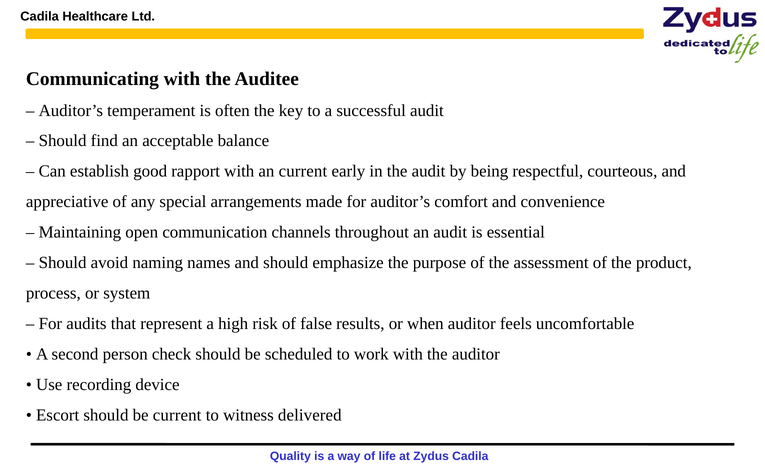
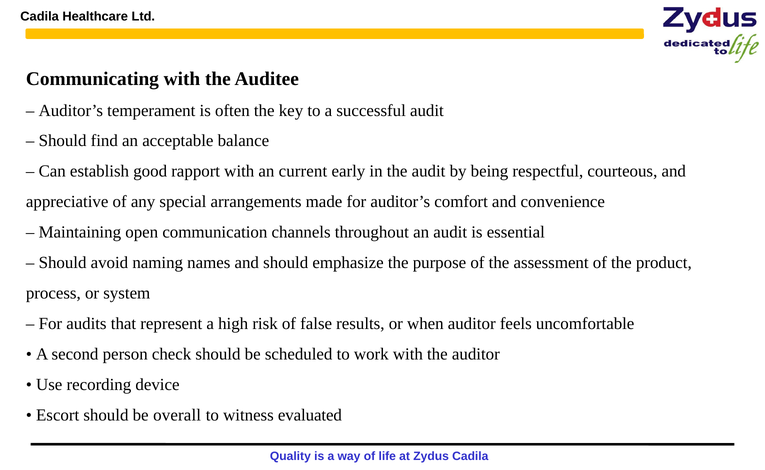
be current: current -> overall (177, 414)
delivered: delivered -> evaluated (310, 414)
